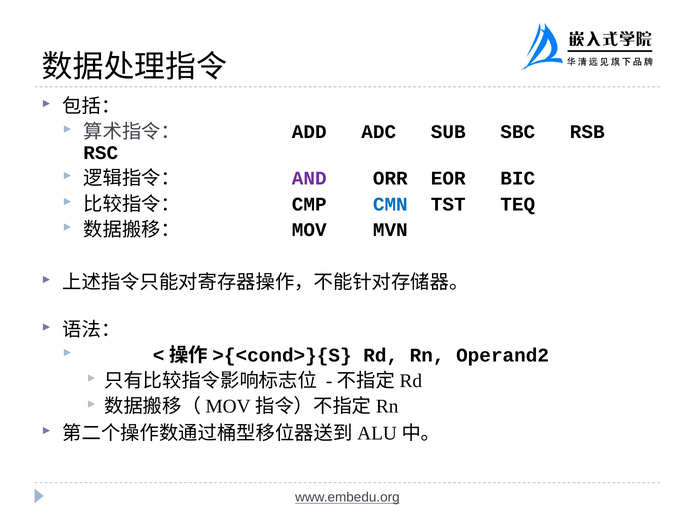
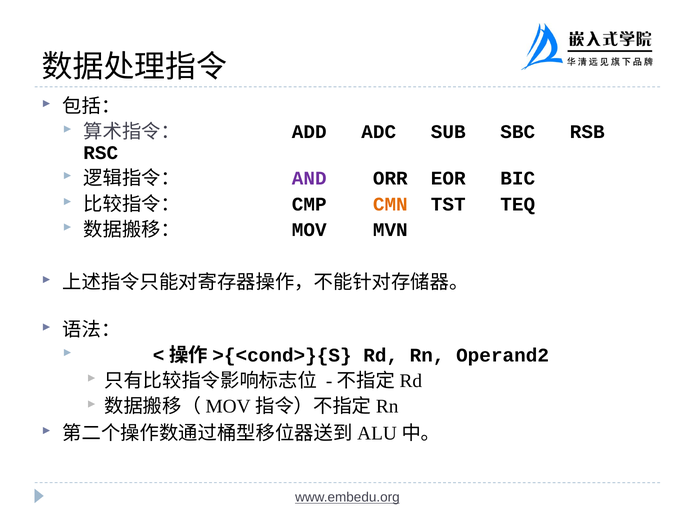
CMN colour: blue -> orange (390, 204)
